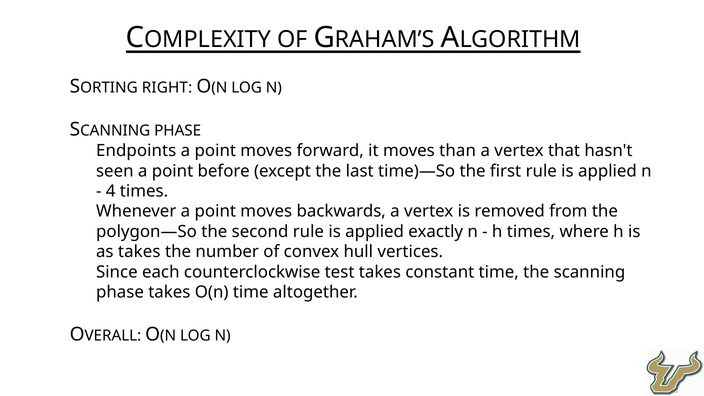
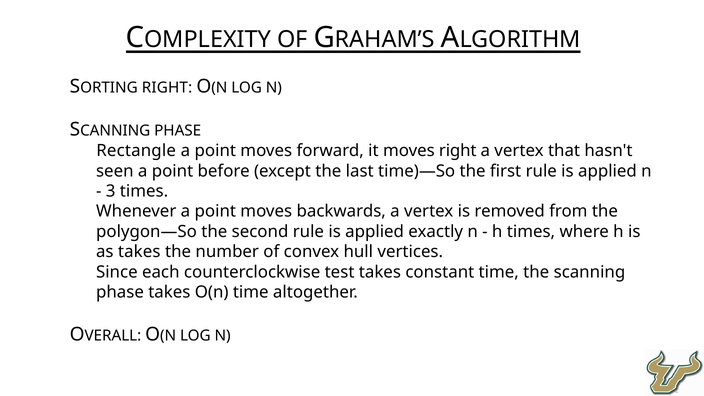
Endpoints: Endpoints -> Rectangle (136, 151)
moves than: than -> right (458, 151)
4: 4 -> 3 (111, 191)
